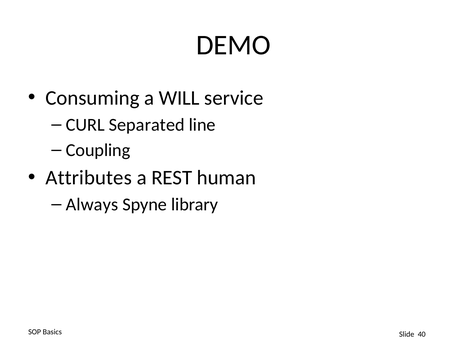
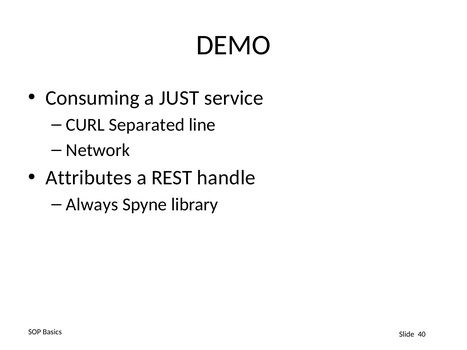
WILL: WILL -> JUST (179, 98)
Coupling: Coupling -> Network (98, 150)
human: human -> handle (226, 178)
